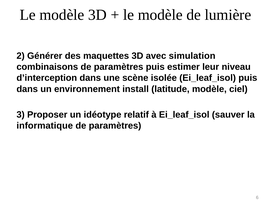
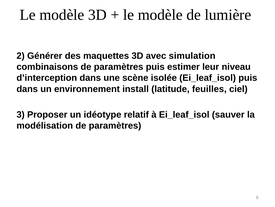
latitude modèle: modèle -> feuilles (209, 89)
informatique: informatique -> modélisation (45, 125)
